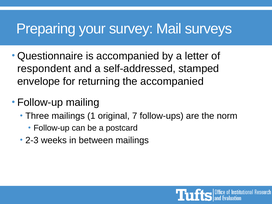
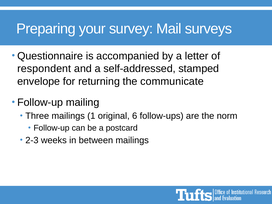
the accompanied: accompanied -> communicate (172, 81)
7: 7 -> 6 (135, 116)
